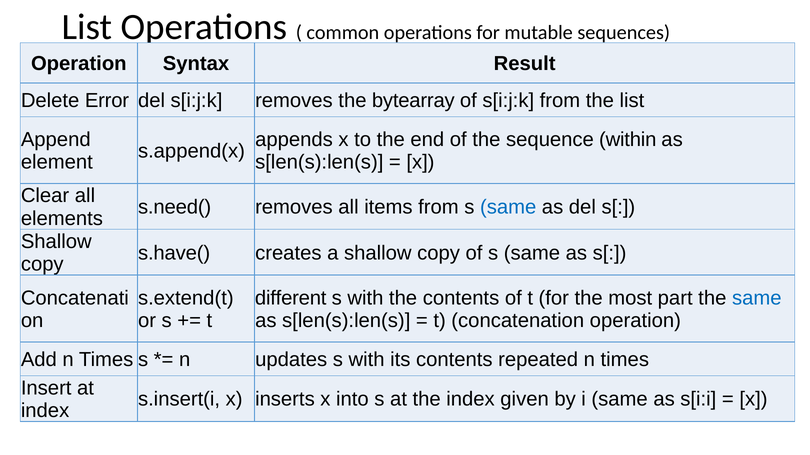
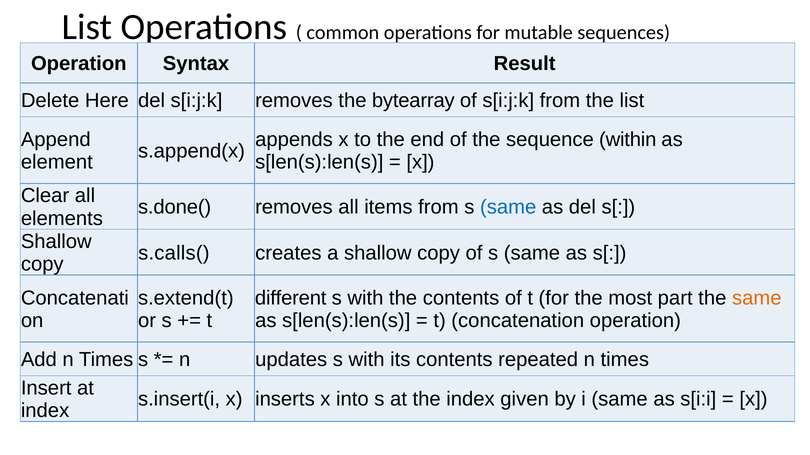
Error: Error -> Here (107, 101)
s.need(: s.need( -> s.done( (175, 207)
s.have(: s.have( -> s.calls( (174, 253)
same colour: blue -> orange (757, 298)
